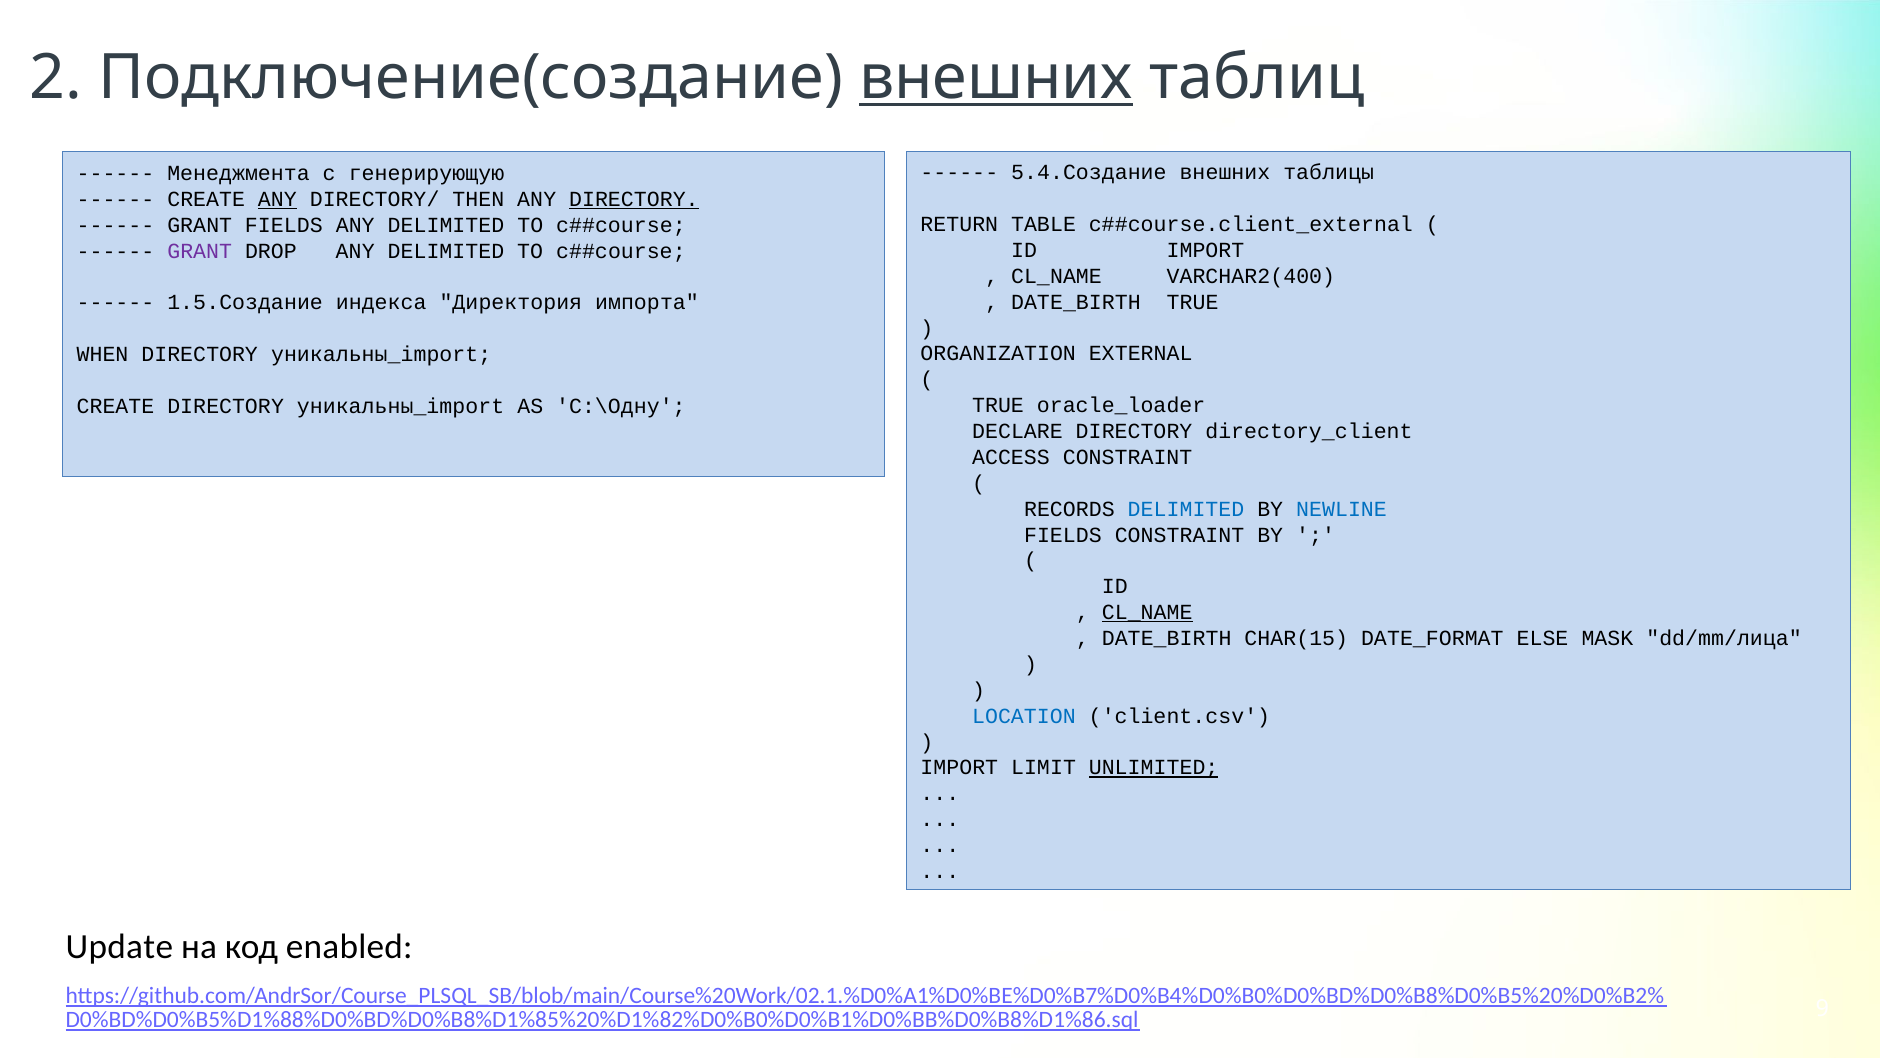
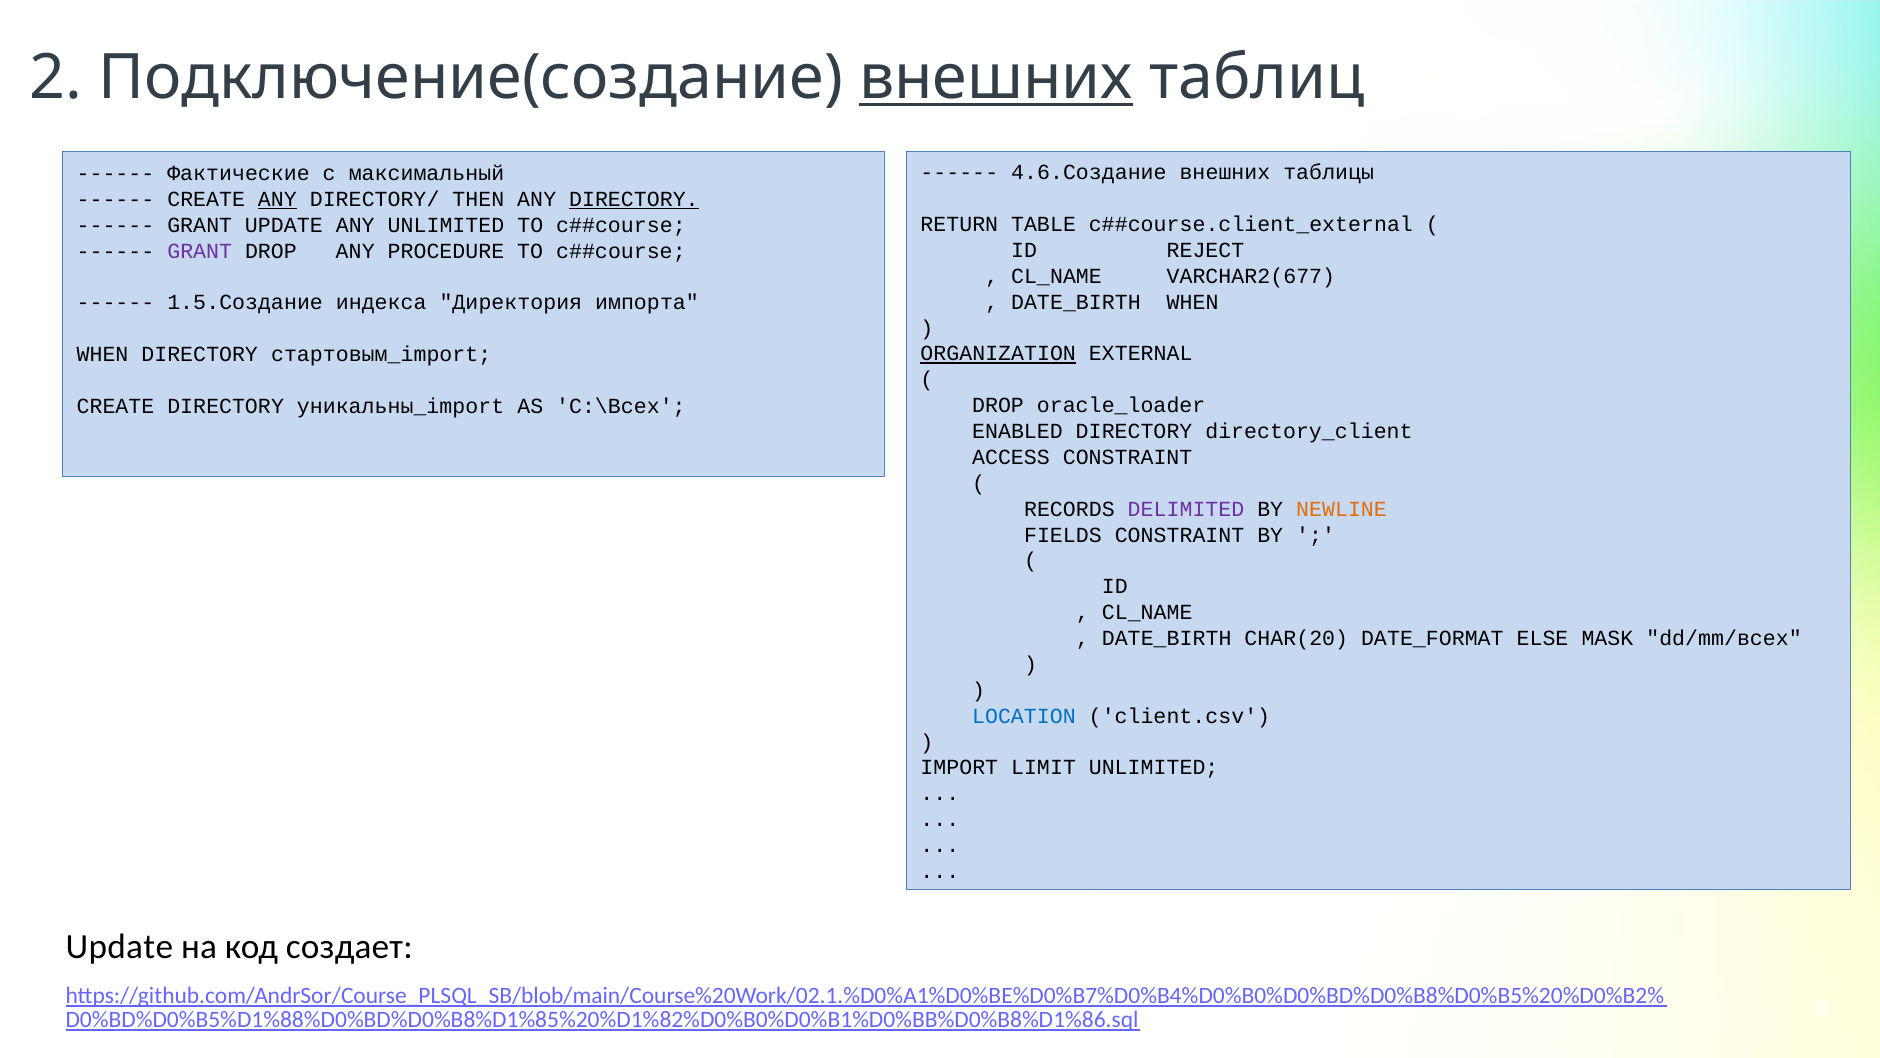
5.4.Создание: 5.4.Создание -> 4.6.Создание (1089, 173)
Менеджмента: Менеджмента -> Фактические (239, 173)
генерирующую: генерирующую -> максимальный (426, 173)
GRANT FIELDS: FIELDS -> UPDATE (284, 225)
DELIMITED: DELIMITED -> UNLIMITED (446, 225)
ID IMPORT: IMPORT -> REJECT (1205, 250)
DROP ANY DELIMITED: DELIMITED -> PROCEDURE (446, 251)
VARCHAR2(400: VARCHAR2(400 -> VARCHAR2(677 (1251, 276)
DATE_BIRTH TRUE: TRUE -> WHEN (1193, 302)
ORGANIZATION underline: none -> present (998, 354)
уникальны_import: уникальны_import -> стартовым_import (381, 354)
TRUE: TRUE -> DROP (998, 405)
C:\Одну: C:\Одну -> C:\Всех (621, 406)
DECLARE: DECLARE -> ENABLED (1017, 431)
DELIMITED colour: blue -> purple (1186, 509)
NEWLINE colour: blue -> orange (1342, 509)
CL_NAME underline: present -> none (1147, 612)
CHAR(15: CHAR(15 -> CHAR(20 (1296, 638)
dd/mm/лица: dd/mm/лица -> dd/mm/всех (1724, 638)
UNLIMITED underline: present -> none (1154, 767)
enabled: enabled -> создает (349, 946)
